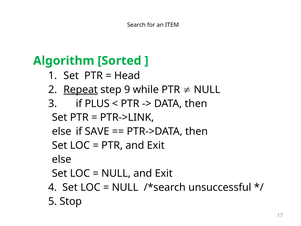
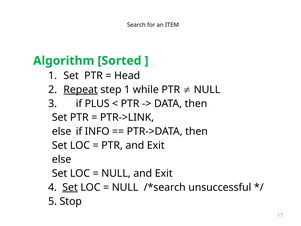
step 9: 9 -> 1 (127, 89)
SAVE: SAVE -> INFO (97, 131)
Set underline: none -> present (70, 187)
